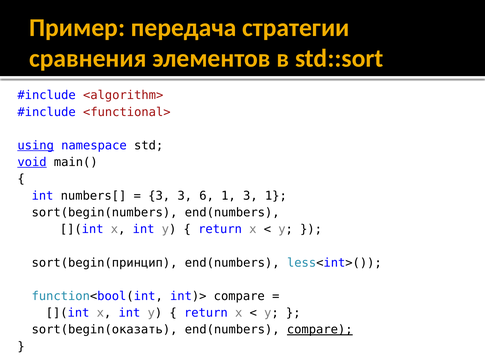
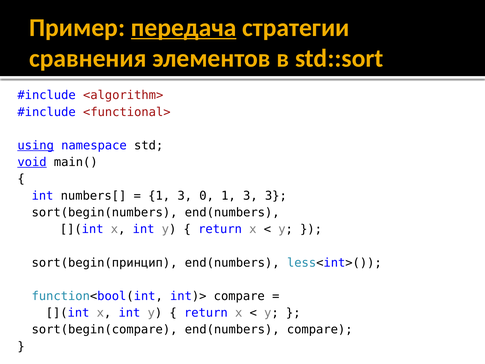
передача underline: none -> present (184, 28)
3: 3 -> 1 (159, 196)
6: 6 -> 0 (207, 196)
3 1: 1 -> 3 (276, 196)
sort(begin(оказать: sort(begin(оказать -> sort(begin(compare (105, 329)
compare underline: present -> none (320, 329)
